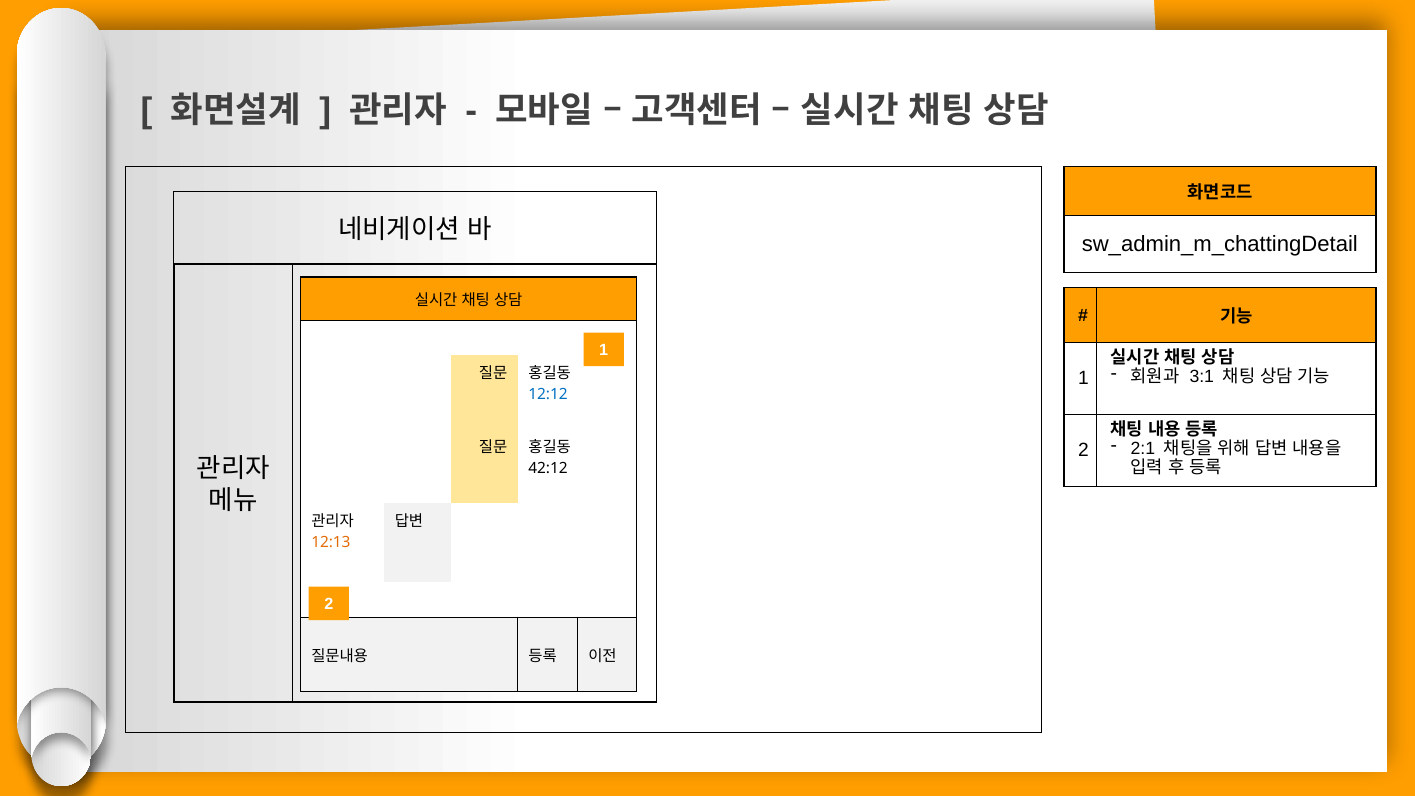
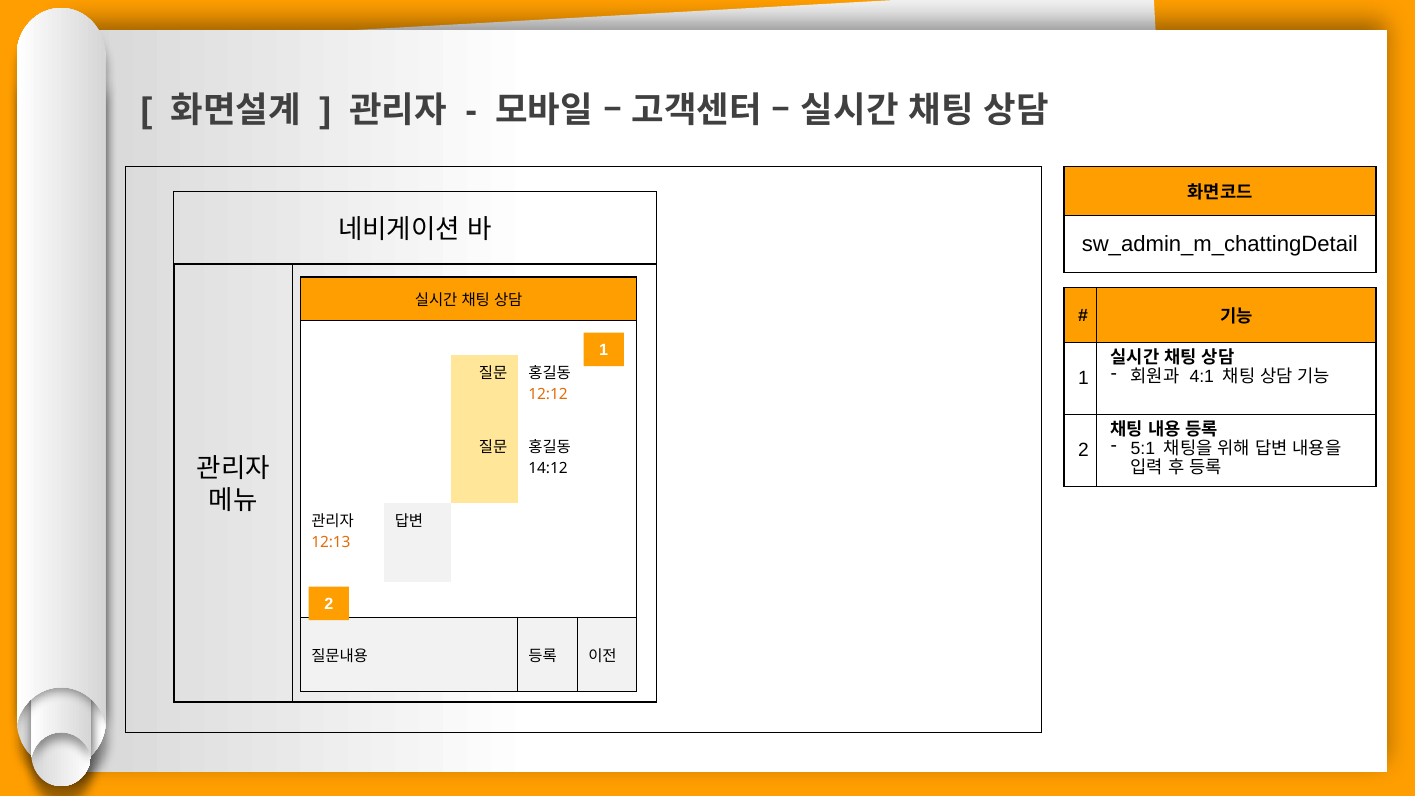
3:1: 3:1 -> 4:1 (1202, 377)
12:12 colour: blue -> orange (548, 394)
2:1: 2:1 -> 5:1 (1143, 449)
42:12: 42:12 -> 14:12 (548, 468)
